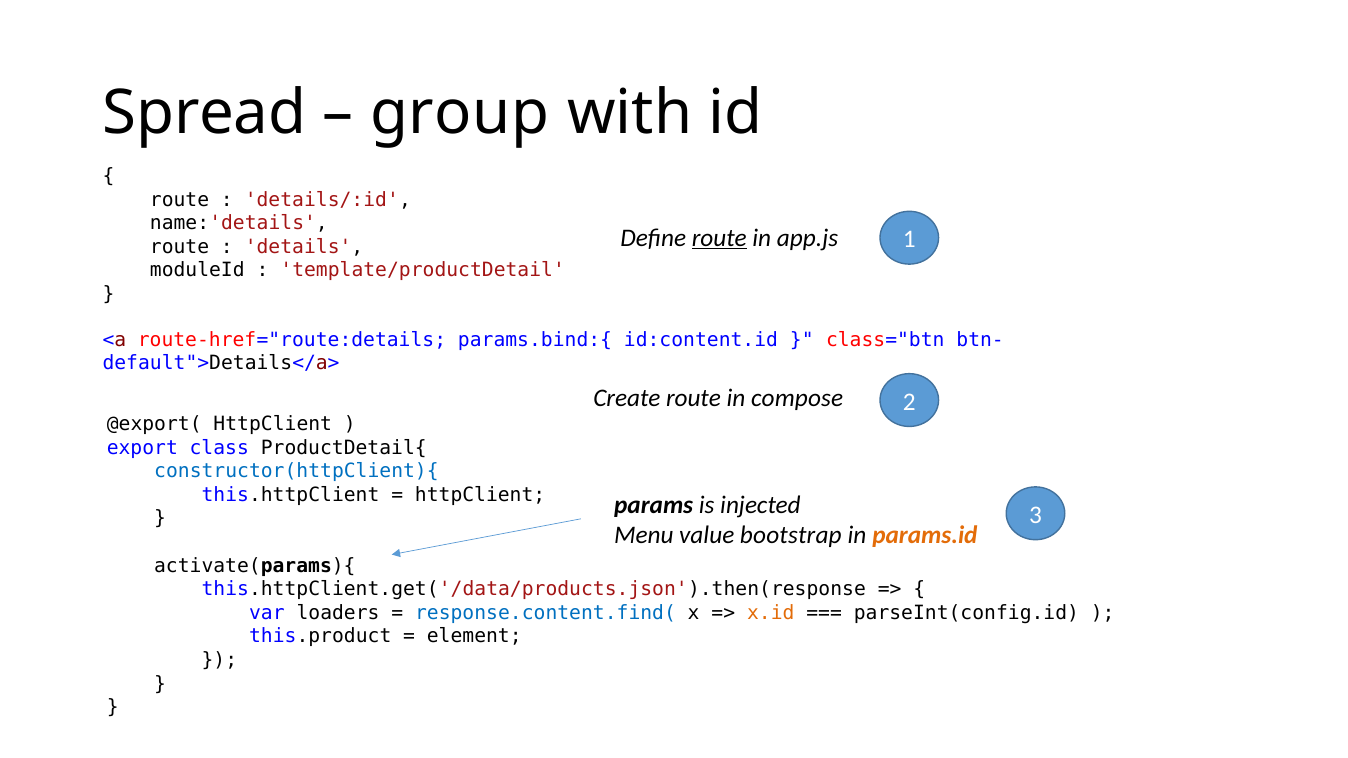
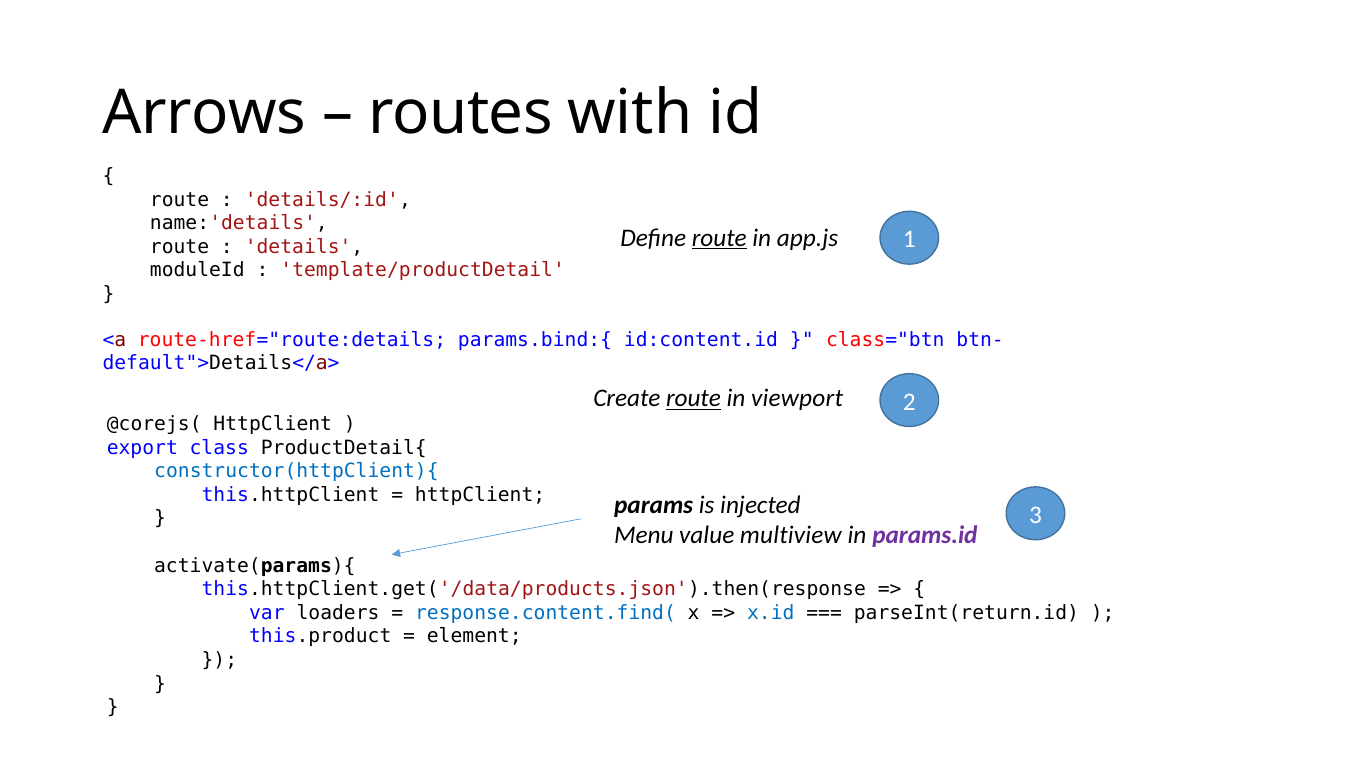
Spread: Spread -> Arrows (205, 113)
group: group -> routes (460, 113)
route underline: none -> present (693, 399)
compose: compose -> viewport (797, 399)
@export(: @export( -> @corejs( (154, 424)
bootstrap: bootstrap -> multiview (791, 535)
params.id colour: orange -> purple (925, 535)
x.id colour: orange -> blue (771, 613)
parseInt(config.id: parseInt(config.id -> parseInt(return.id (966, 613)
